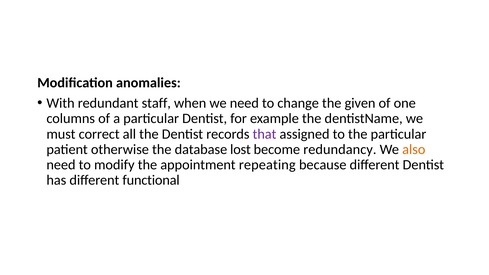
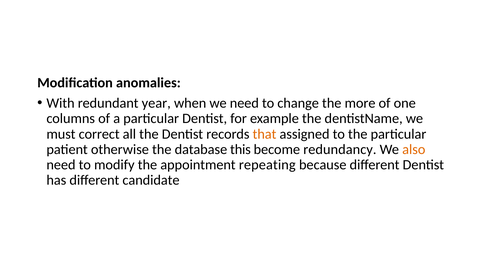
staff: staff -> year (156, 103)
given: given -> more (360, 103)
that colour: purple -> orange (265, 134)
lost: lost -> this (240, 149)
functional: functional -> candidate (151, 180)
